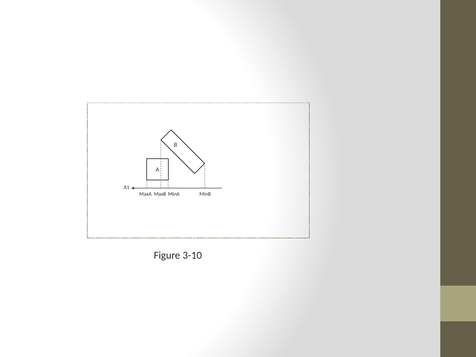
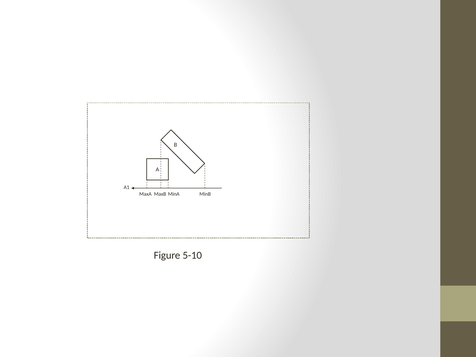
3-10: 3-10 -> 5-10 (192, 255)
